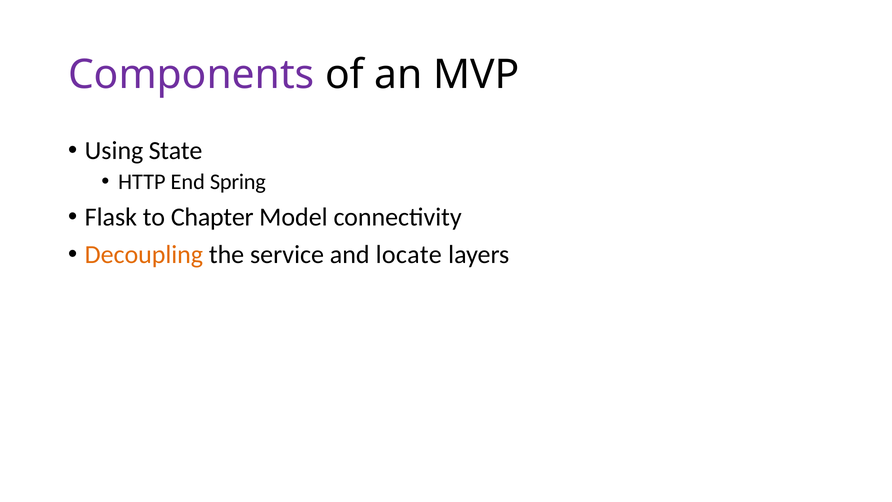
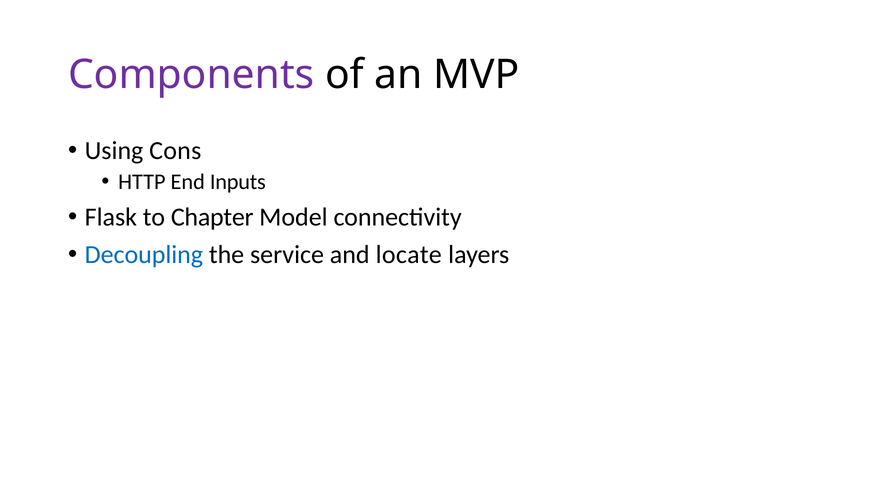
State: State -> Cons (175, 151)
Spring: Spring -> Inputs (238, 182)
Decoupling colour: orange -> blue (144, 254)
